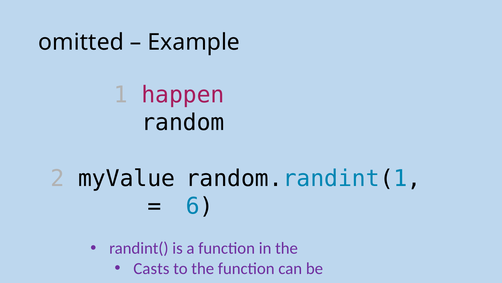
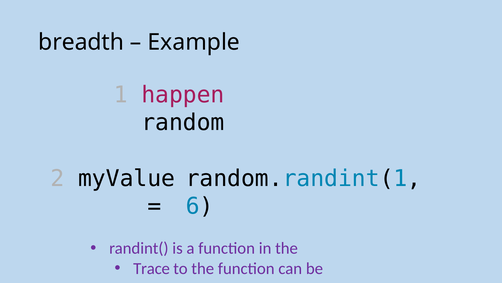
omitted: omitted -> breadth (81, 42)
Casts: Casts -> Trace (152, 268)
